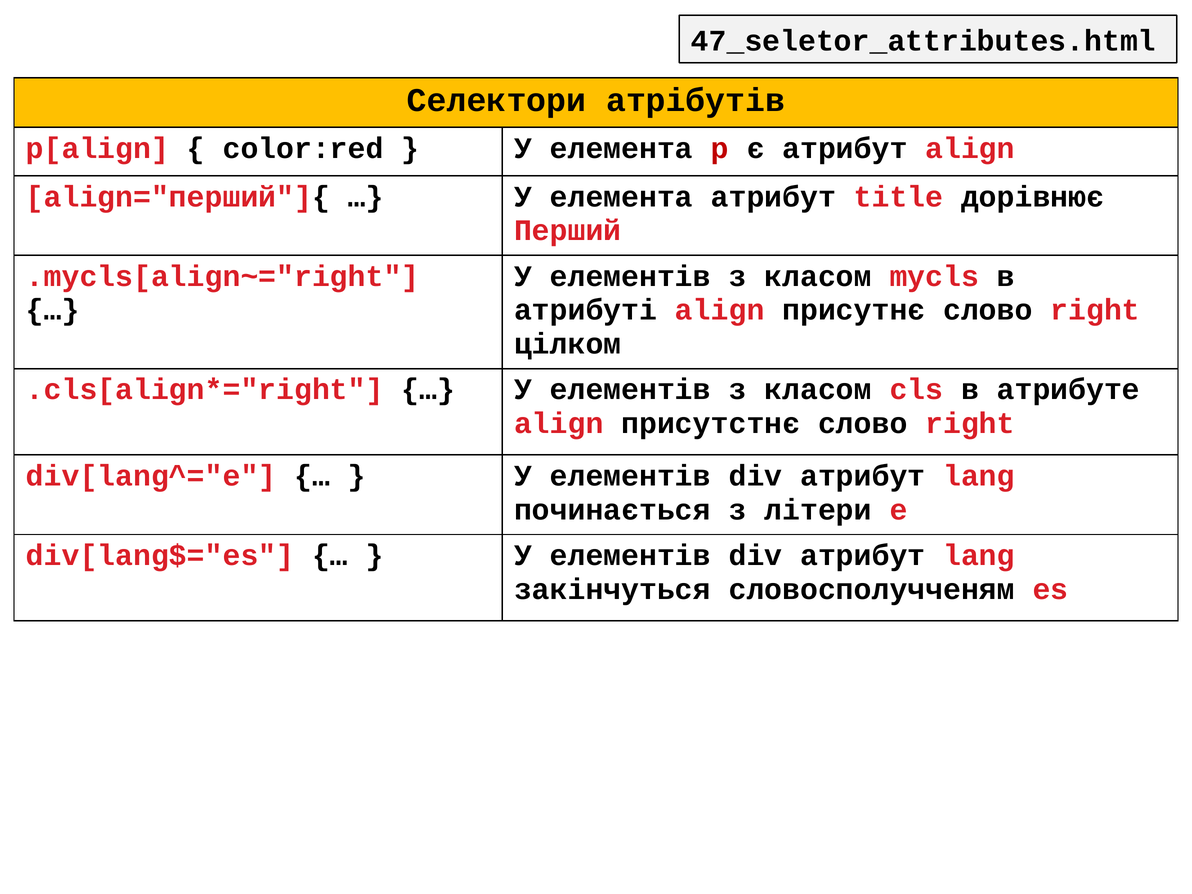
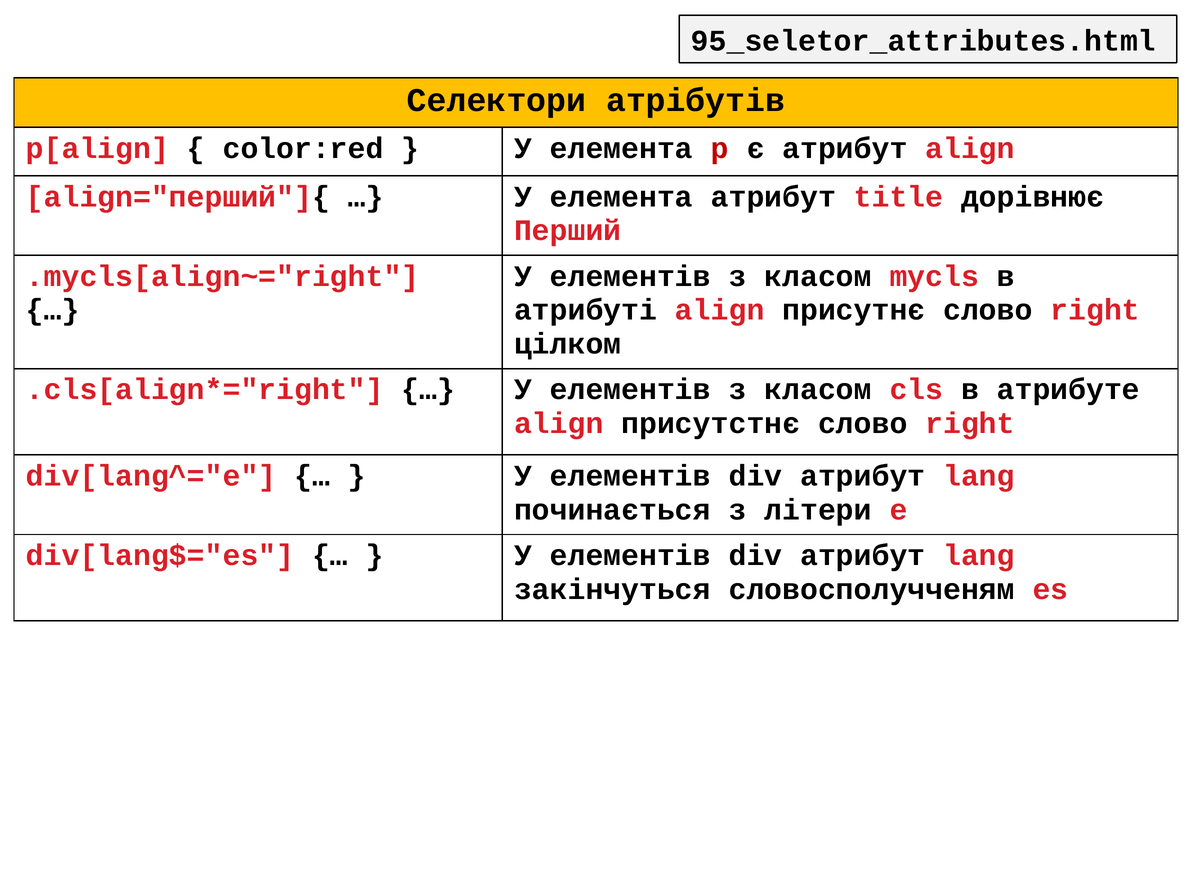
47_seletor_attributes.html: 47_seletor_attributes.html -> 95_seletor_attributes.html (923, 41)
